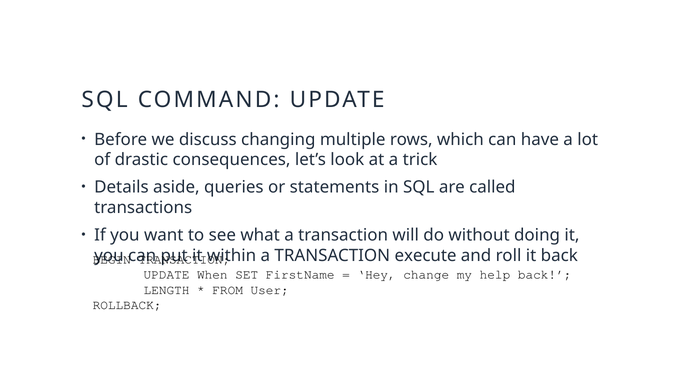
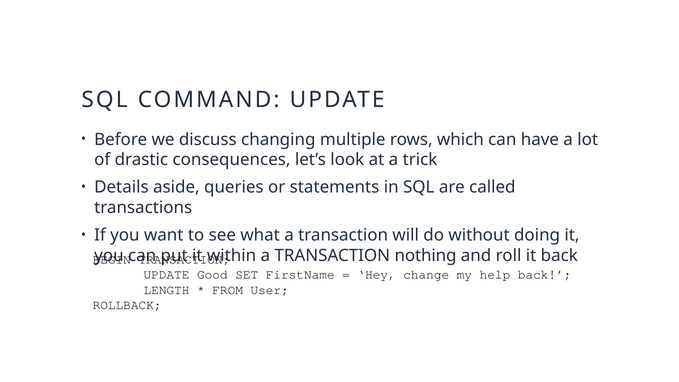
execute: execute -> nothing (426, 255)
When: When -> Good (212, 275)
